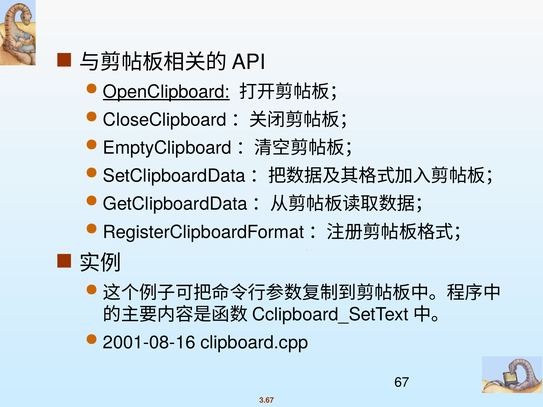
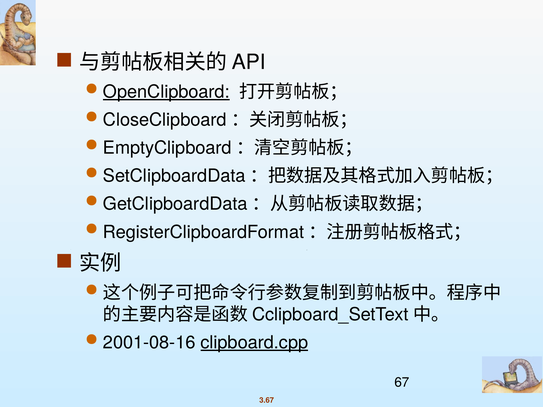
clipboard.cpp underline: none -> present (254, 343)
